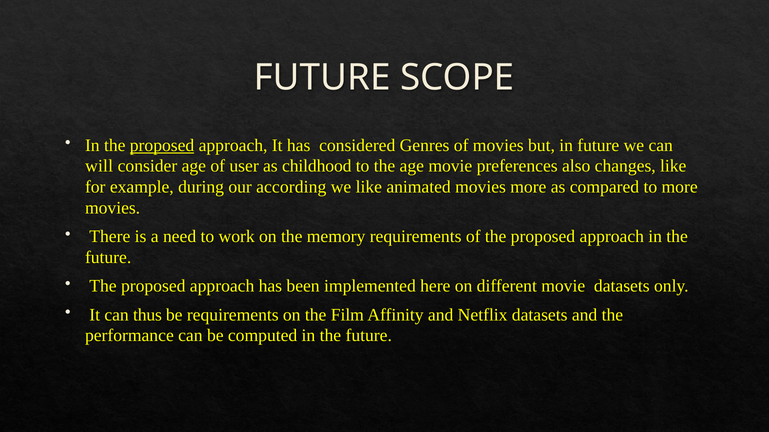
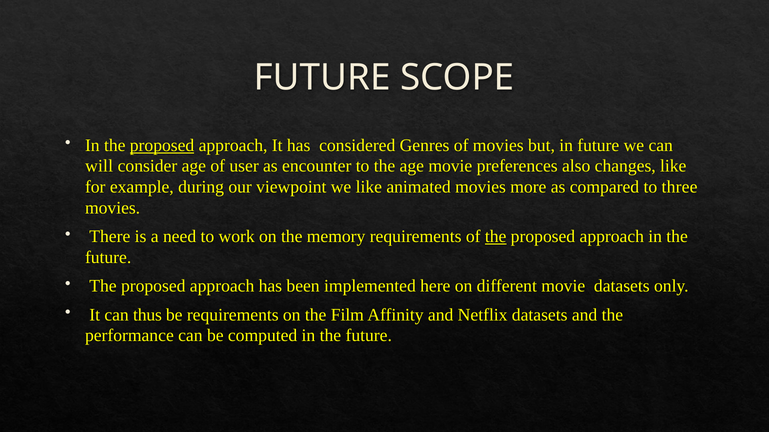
childhood: childhood -> encounter (317, 166)
according: according -> viewpoint (291, 187)
to more: more -> three (680, 187)
the underline: none -> present (496, 237)
